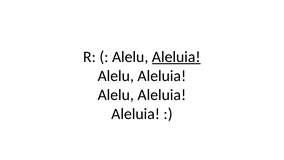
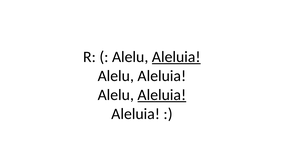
Aleluia underline: none -> present (162, 95)
